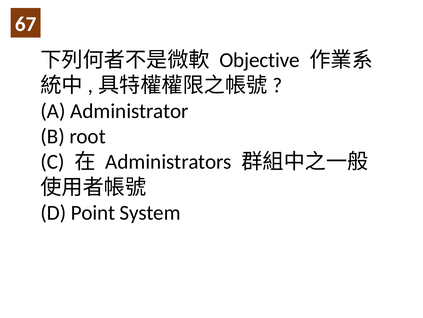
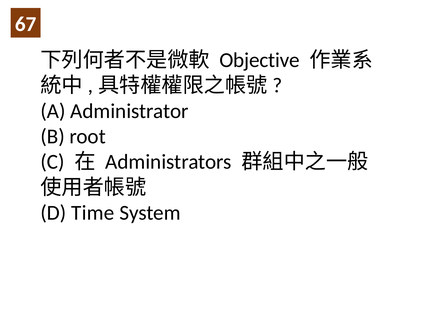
Point: Point -> Time (93, 212)
